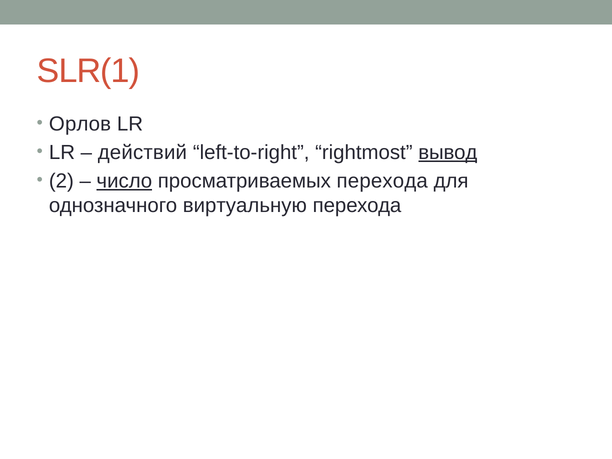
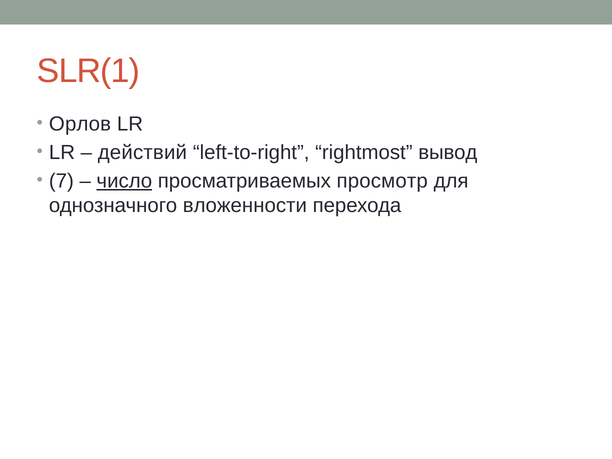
вывод underline: present -> none (448, 152)
2: 2 -> 7 (61, 181)
просматриваемых перехода: перехода -> просмотр (382, 181)
виртуальную: виртуальную -> вложенности (245, 205)
